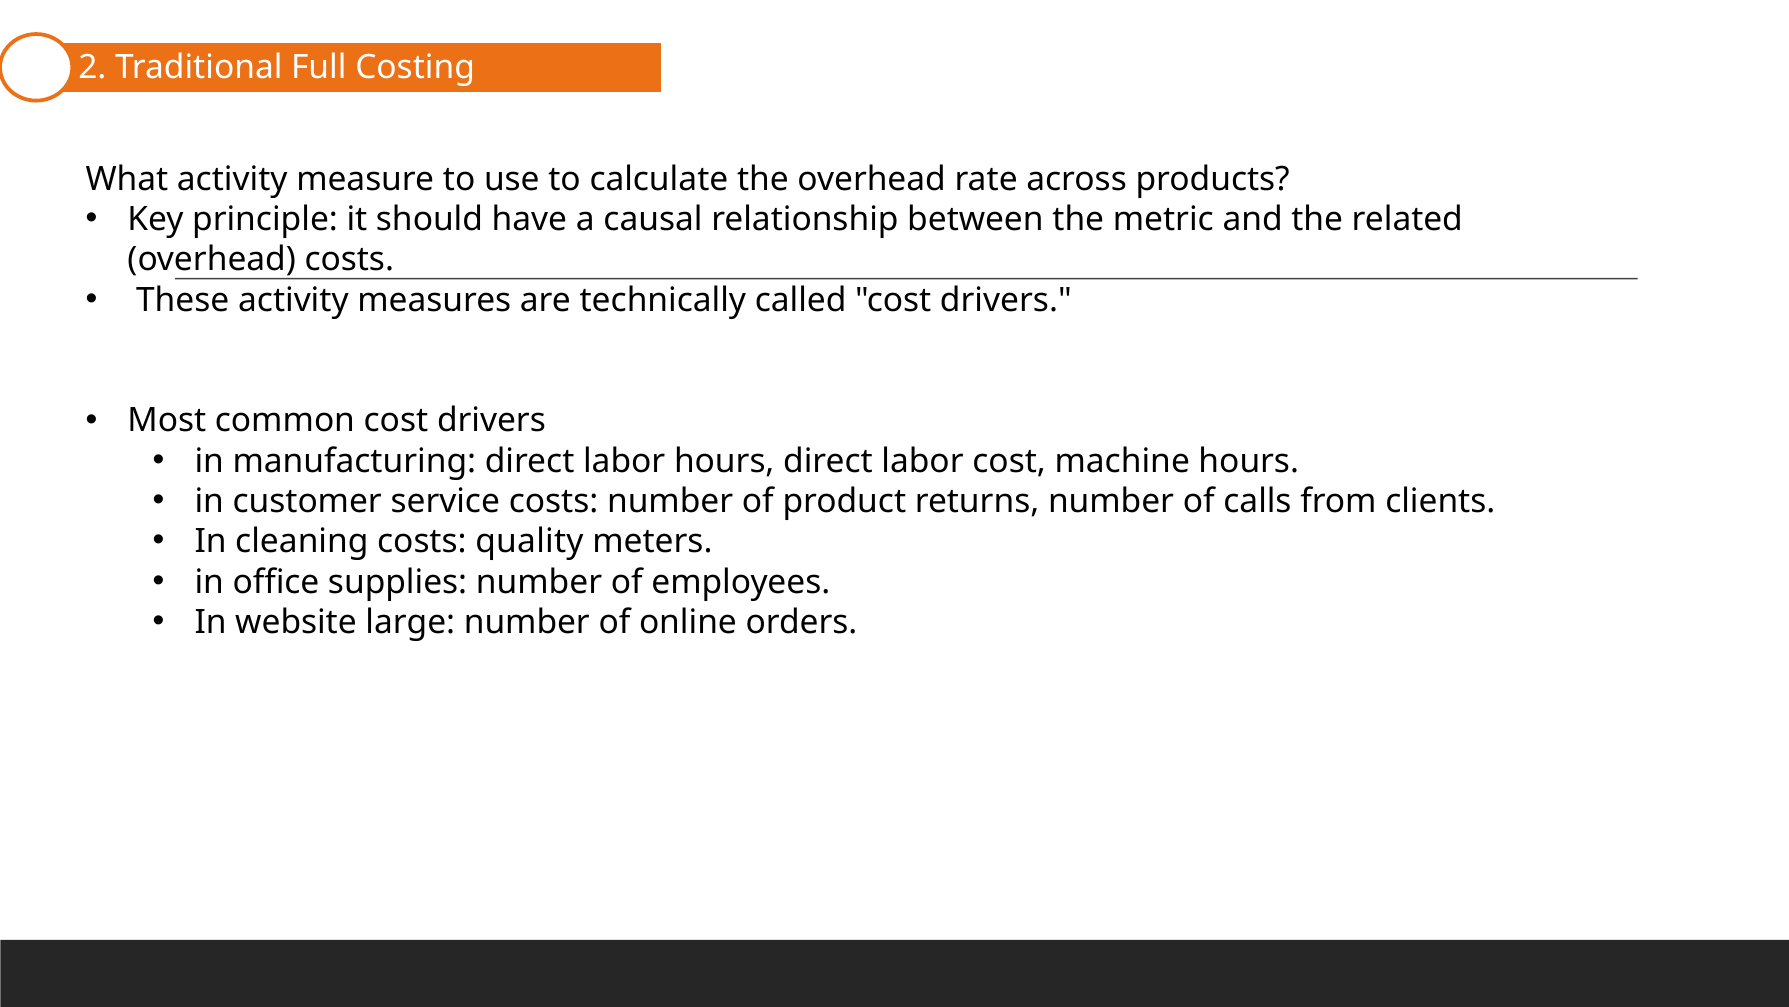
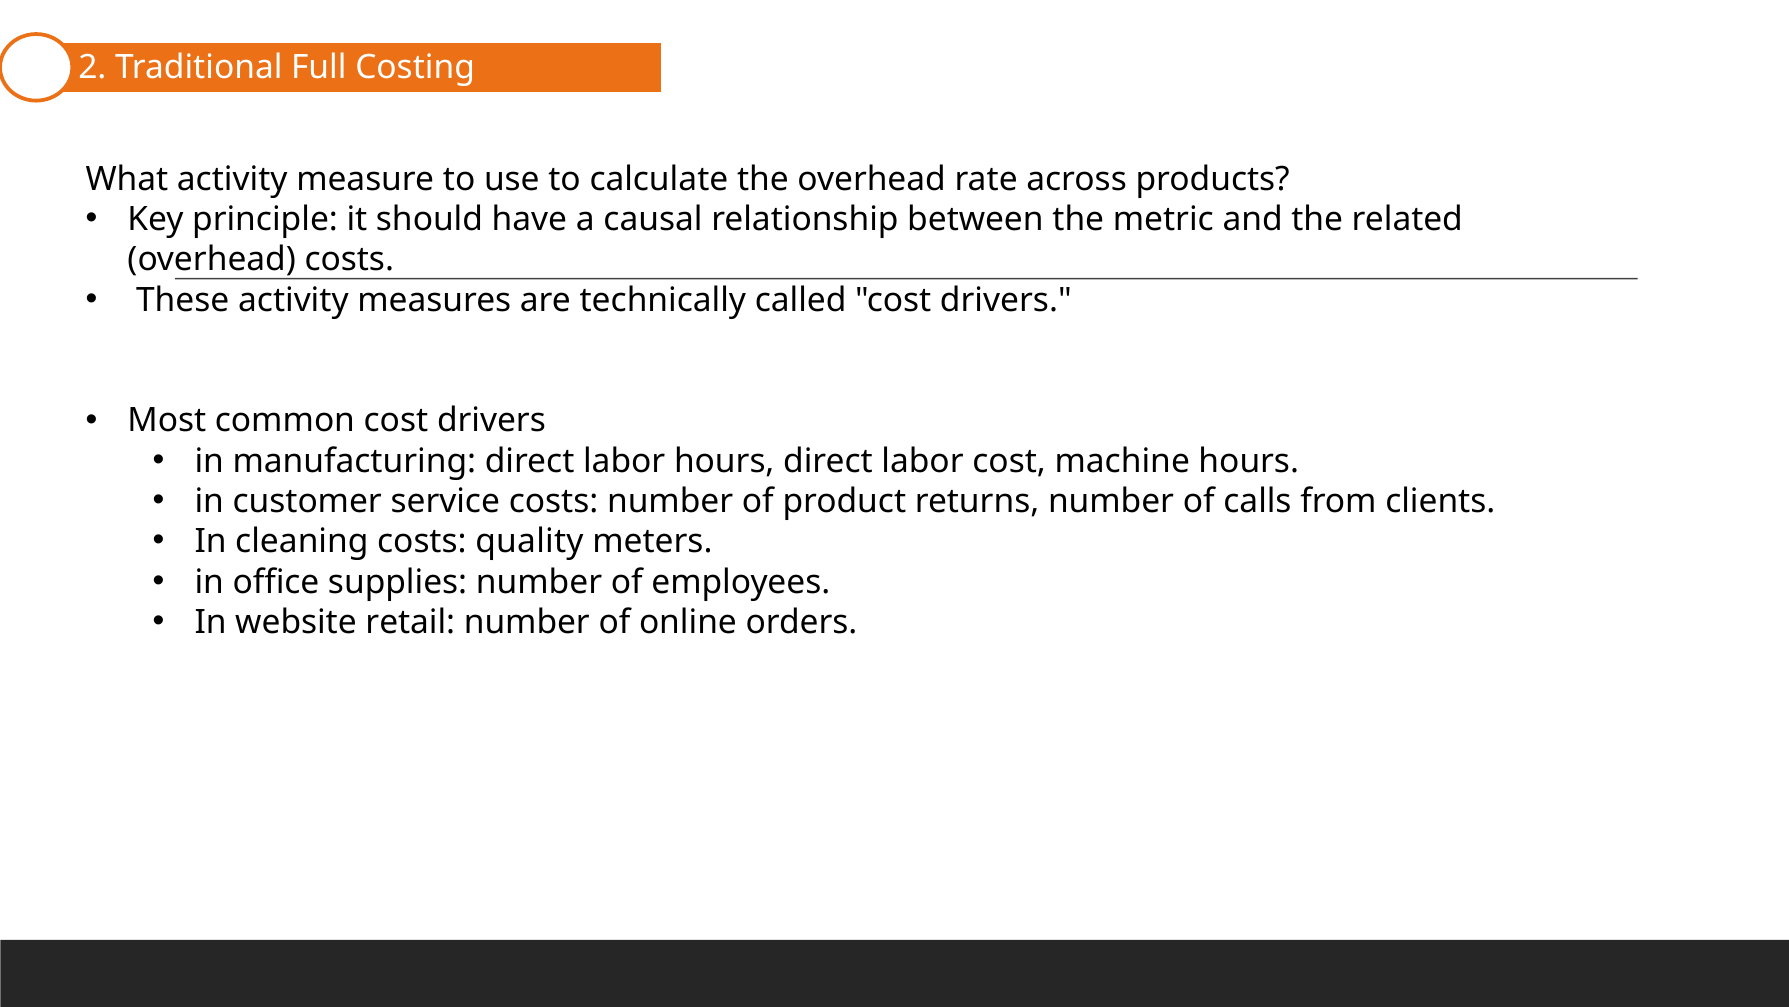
large: large -> retail (410, 622)
